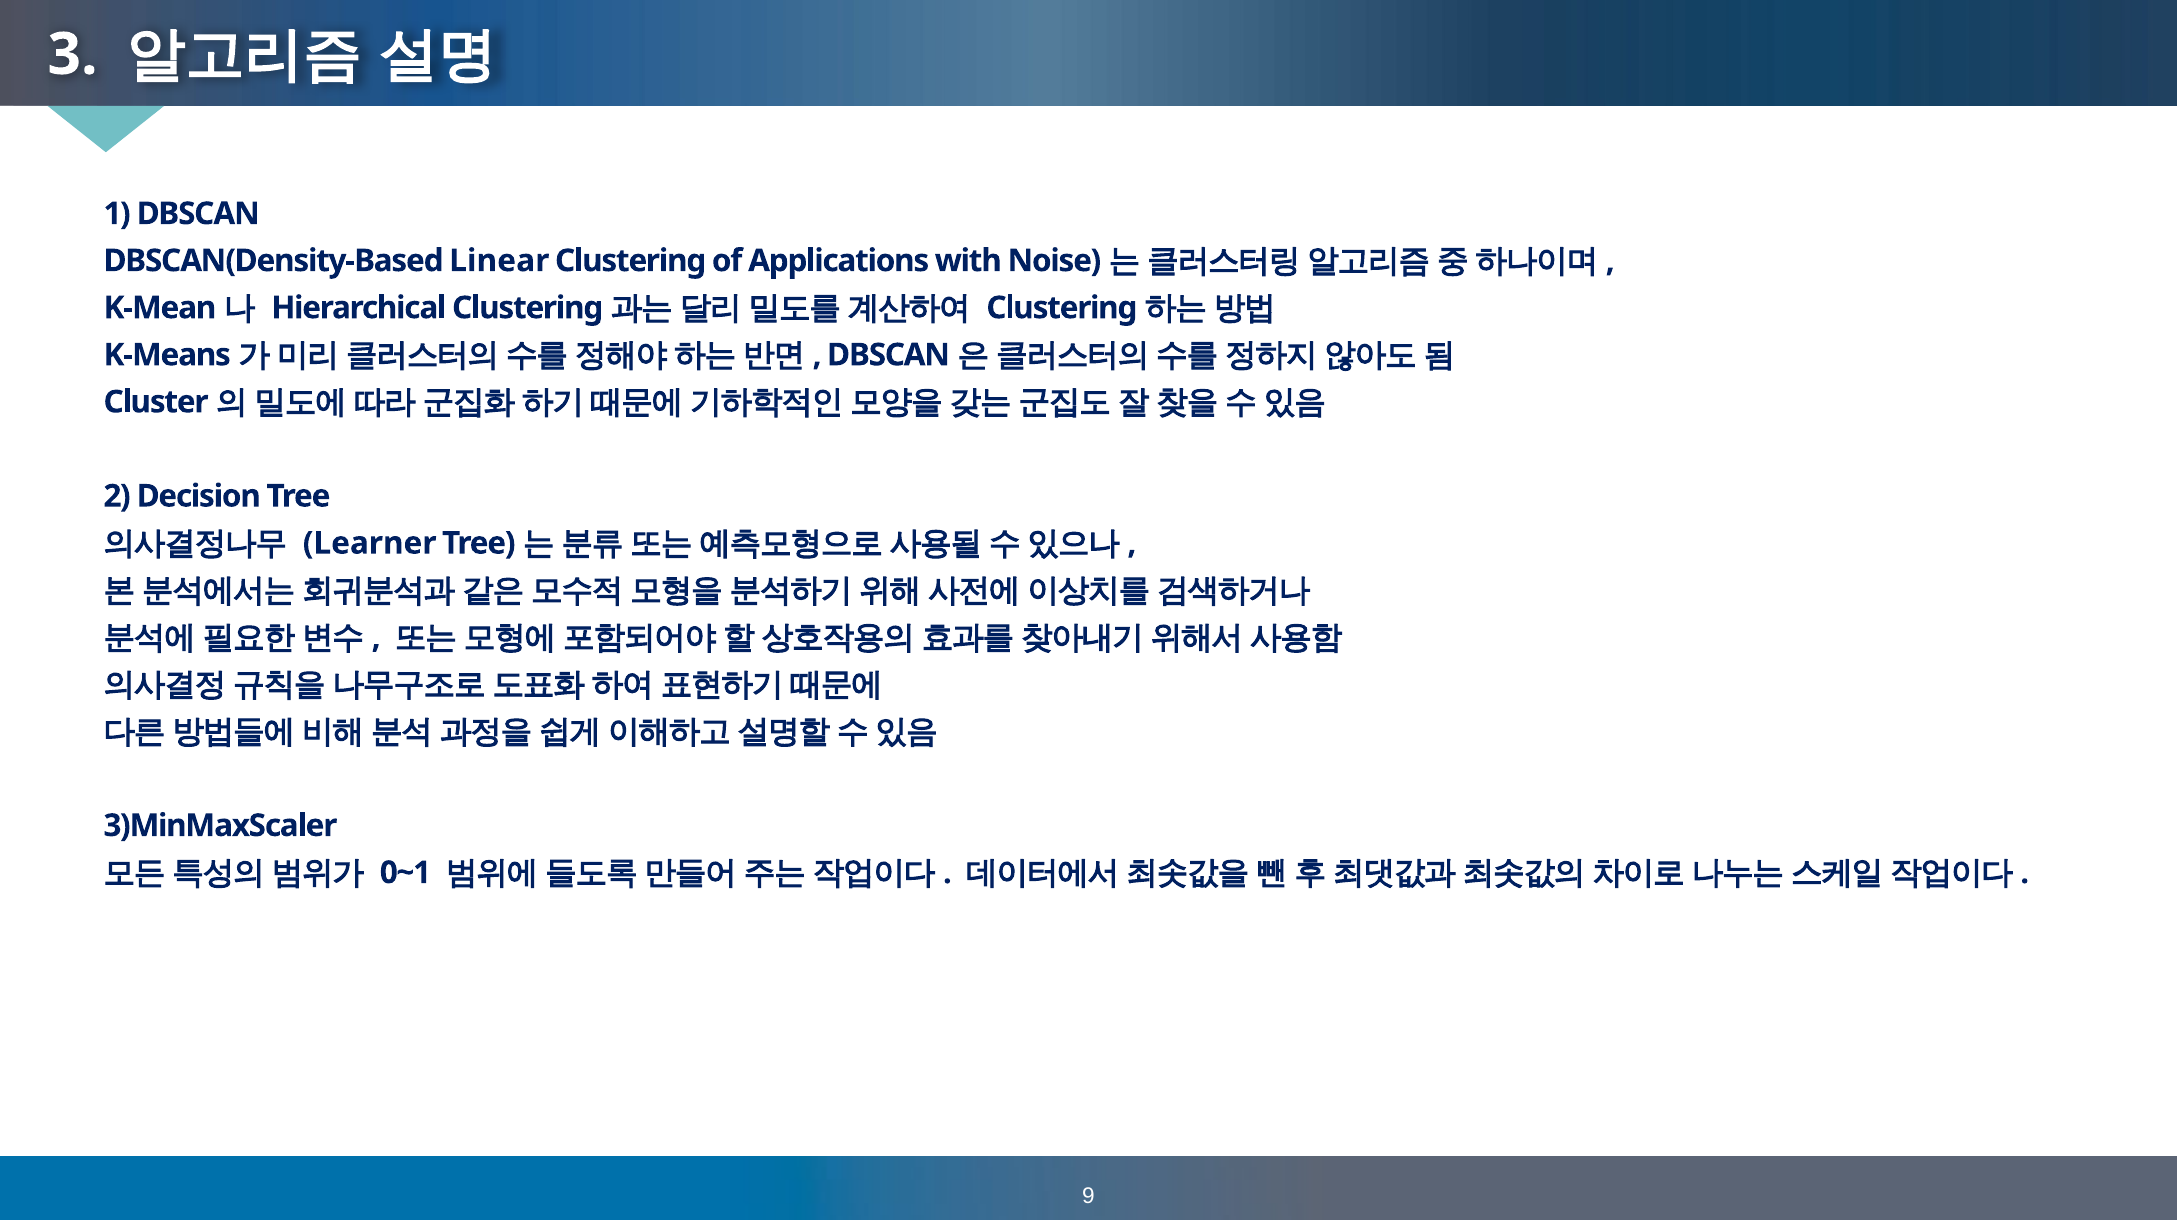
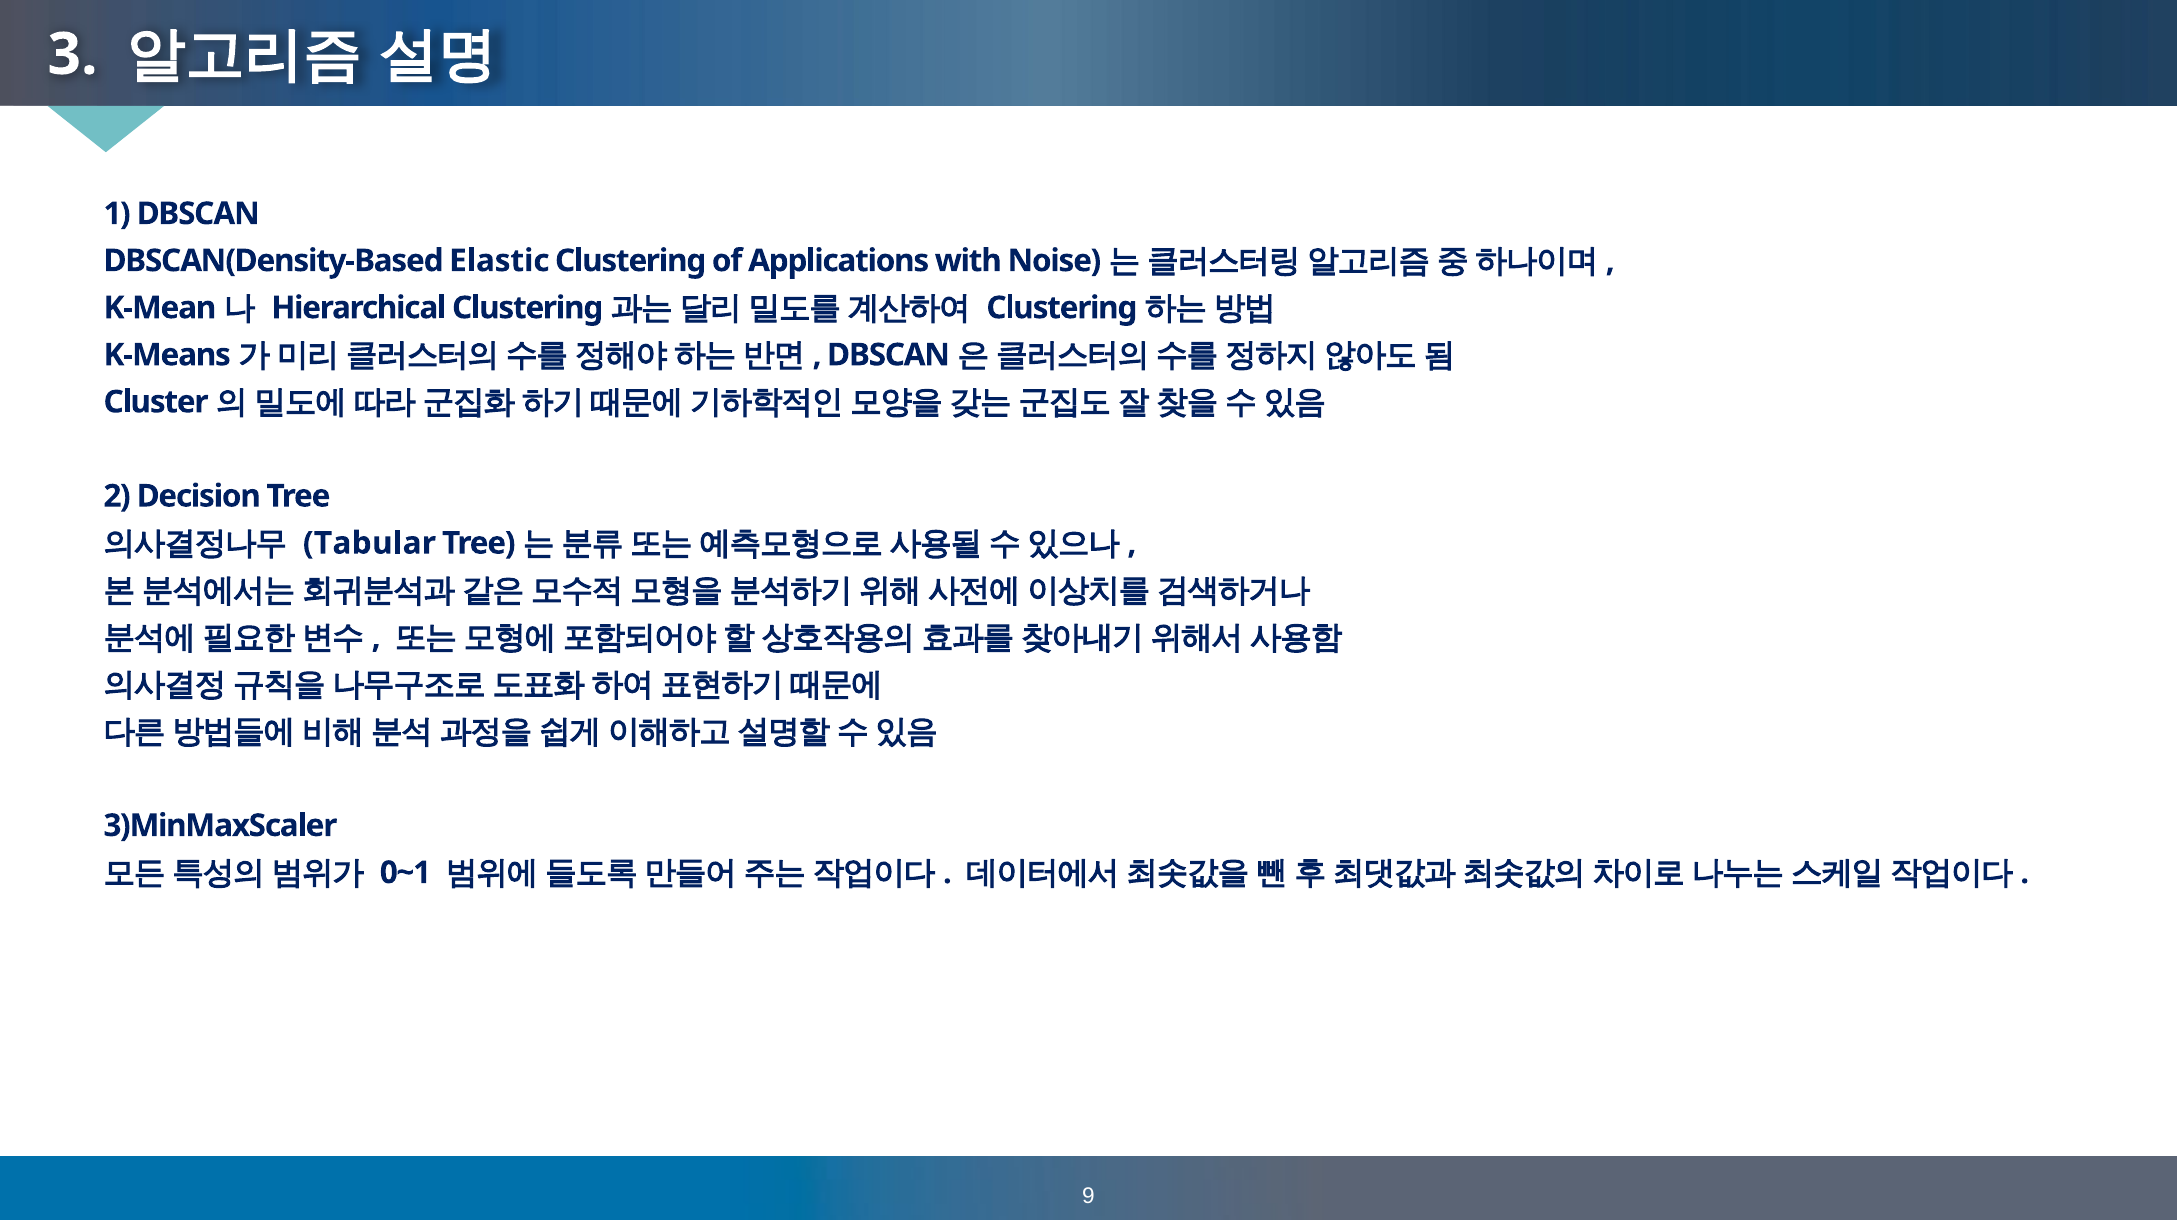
Linear: Linear -> Elastic (499, 261)
Learner: Learner -> Tabular (369, 543)
